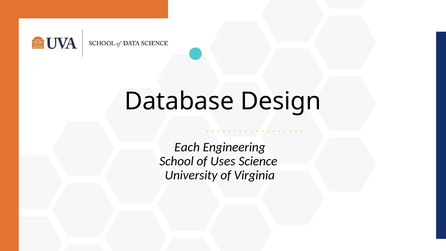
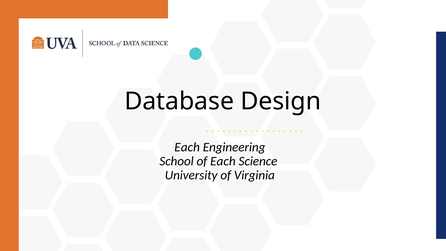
of Uses: Uses -> Each (223, 161)
